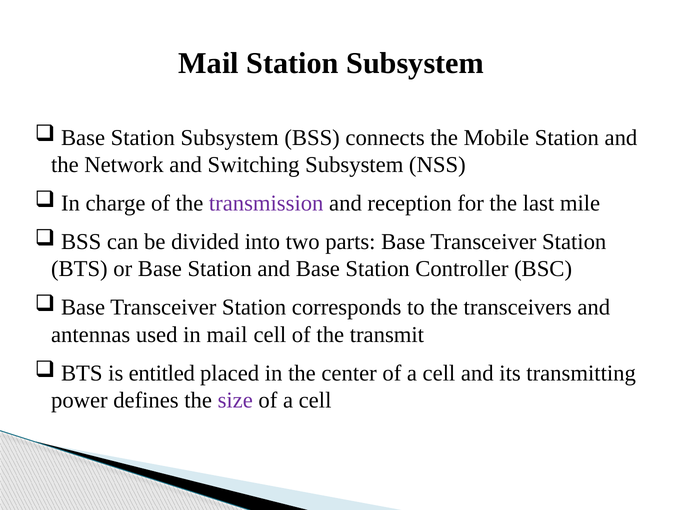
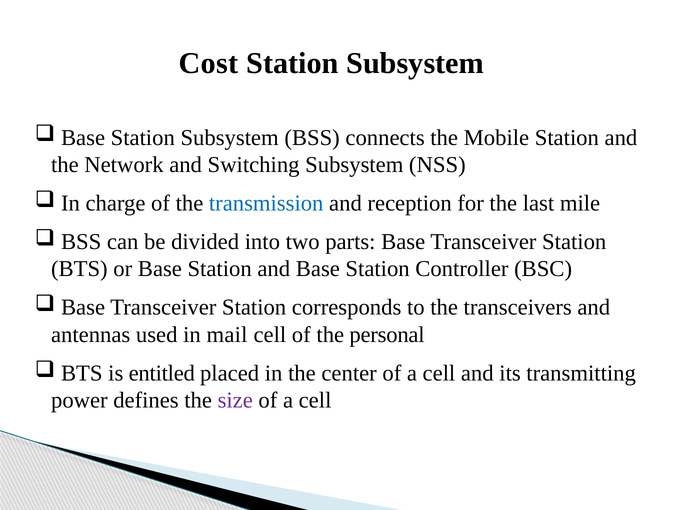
Mail: Mail -> Cost (209, 63)
transmission colour: purple -> blue (266, 203)
transmit: transmit -> personal (387, 335)
